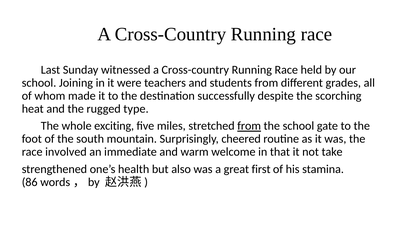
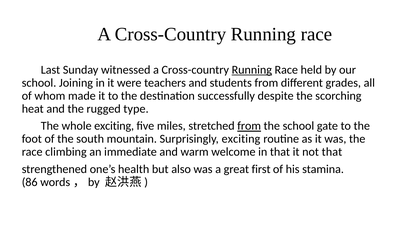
Running underline: none -> present (252, 70)
Surprisingly cheered: cheered -> exciting (241, 139)
involved: involved -> climbing (66, 152)
not take: take -> that (332, 152)
